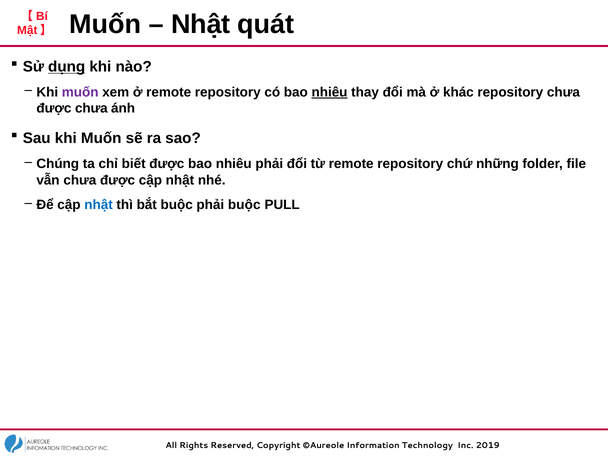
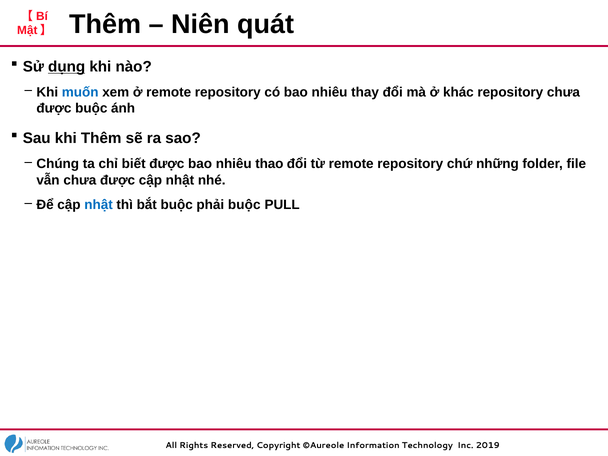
Muốn: Muốn -> Thêm (105, 24)
Nhật: Nhật -> Niên (201, 24)
muốn colour: purple -> blue (80, 92)
nhiêu underline: present -> none (330, 92)
được chưa: chưa -> buộc (91, 108)
Sau khi Muốn: Muốn -> Thêm (101, 138)
nhiêu phải: phải -> thao (269, 164)
